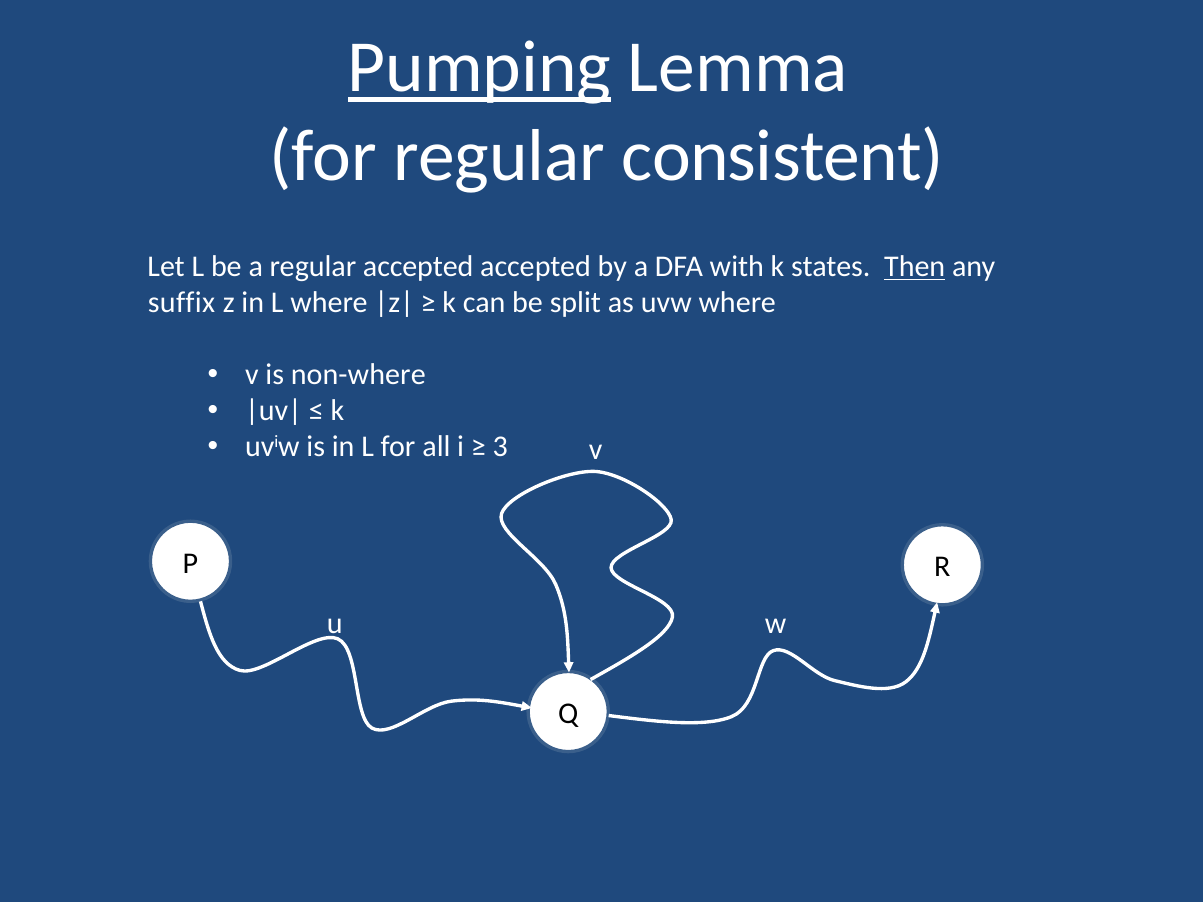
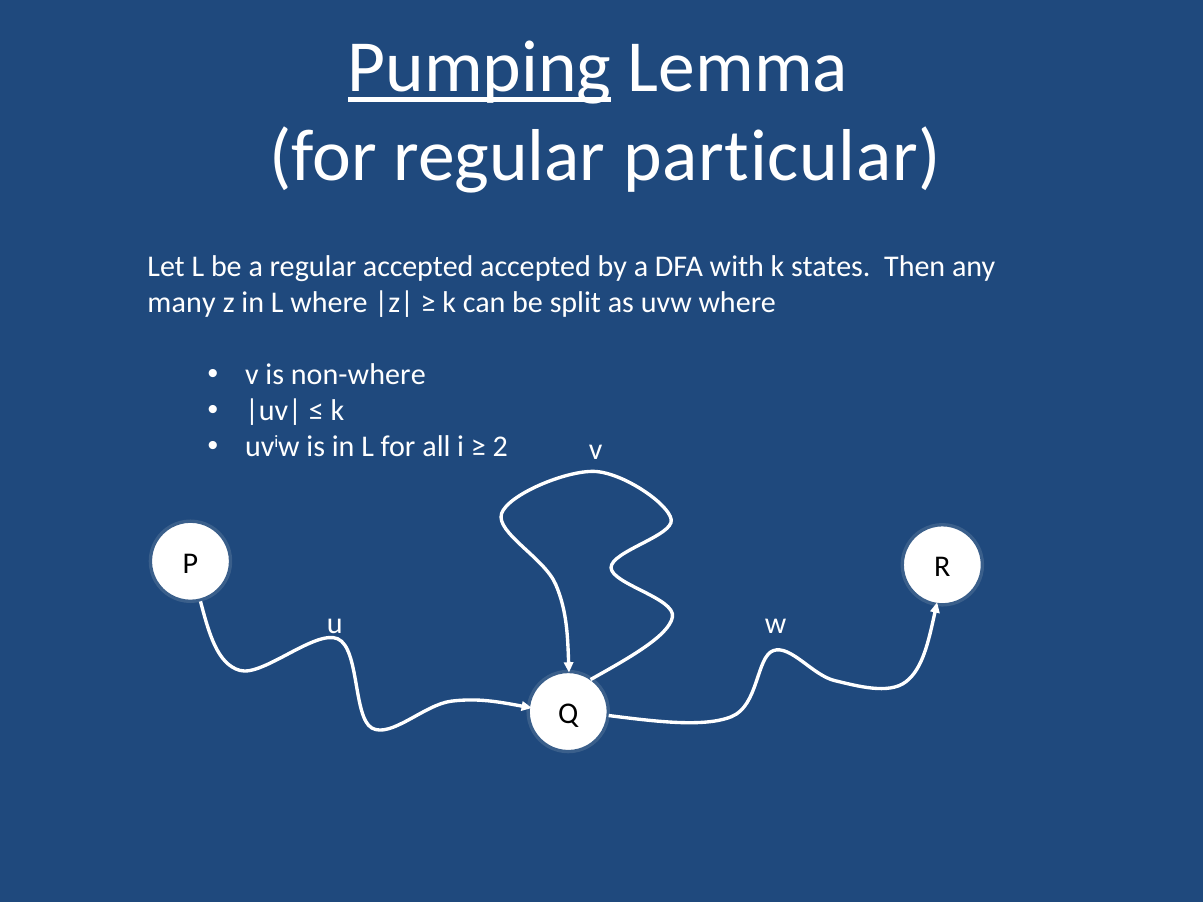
consistent: consistent -> particular (782, 156)
Then underline: present -> none (915, 267)
suffix: suffix -> many (182, 303)
3: 3 -> 2 (500, 447)
